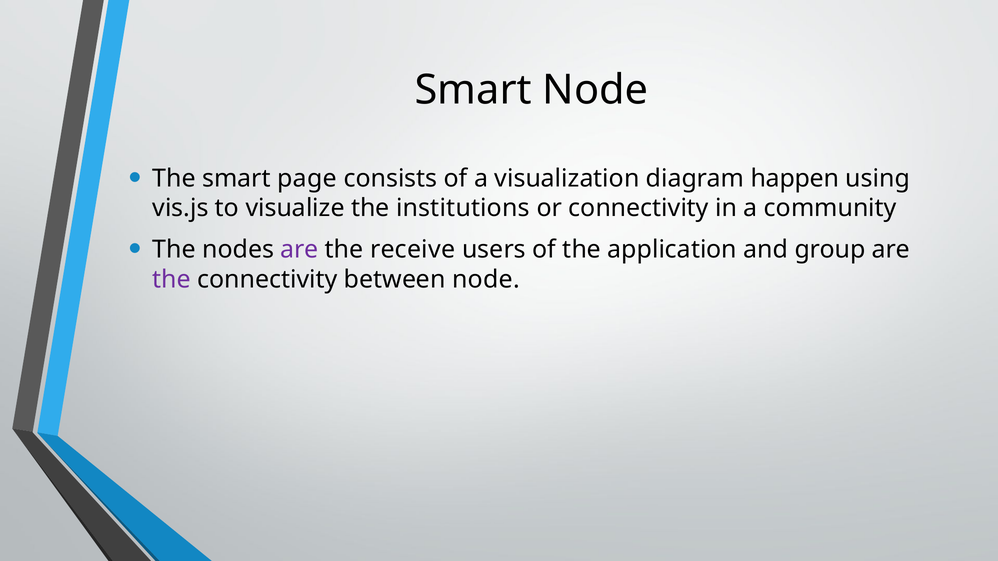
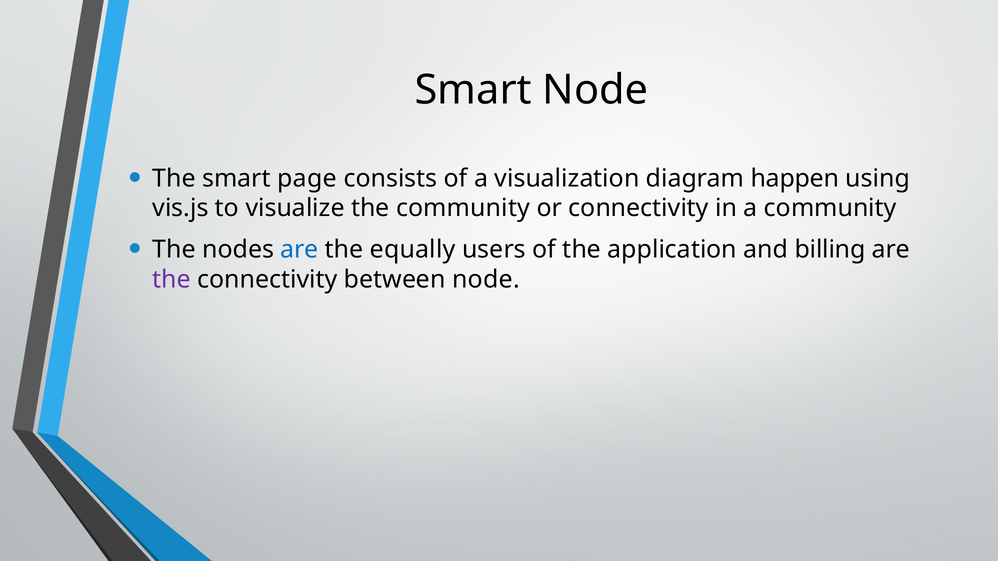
the institutions: institutions -> community (463, 208)
are colour: purple -> blue (300, 250)
receive: receive -> equally (413, 250)
group: group -> billing (830, 250)
